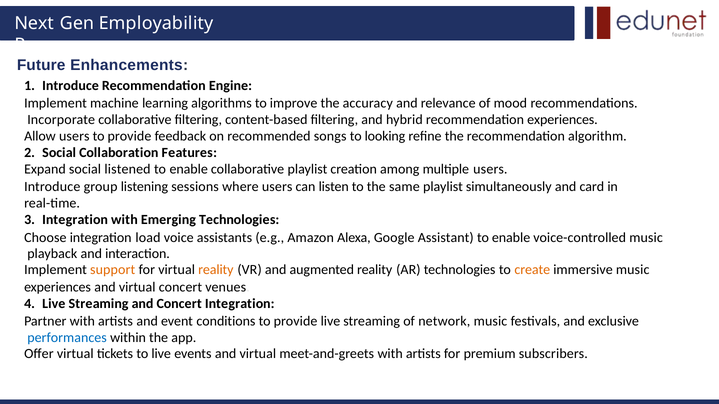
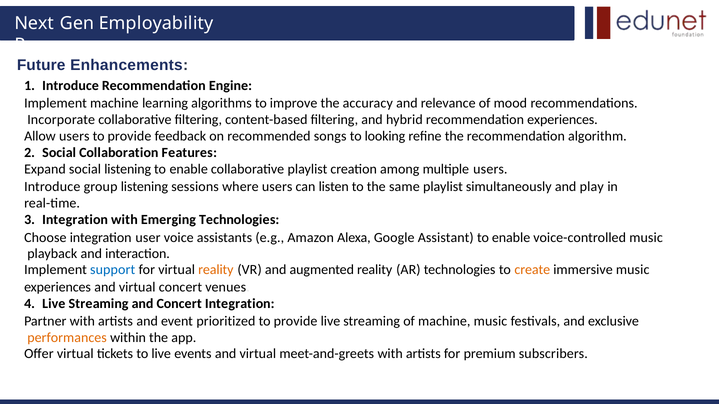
social listened: listened -> listening (128, 170)
card: card -> play (592, 187)
load: load -> user (148, 238)
support colour: orange -> blue (113, 270)
conditions: conditions -> prioritized (226, 322)
of network: network -> machine (444, 322)
performances colour: blue -> orange (67, 338)
